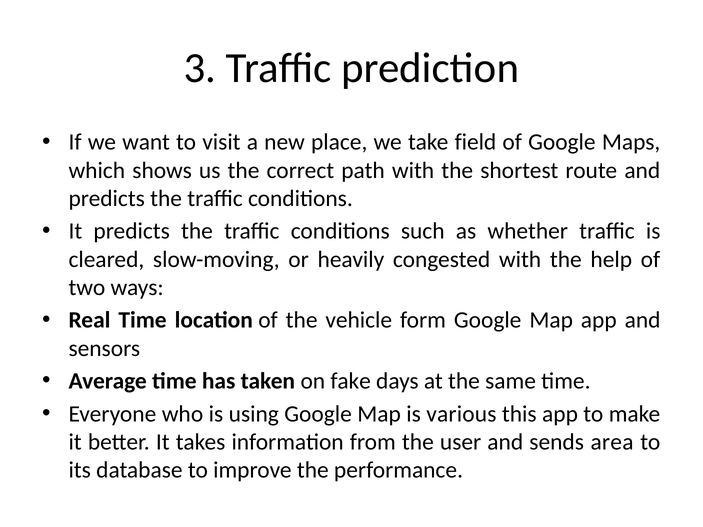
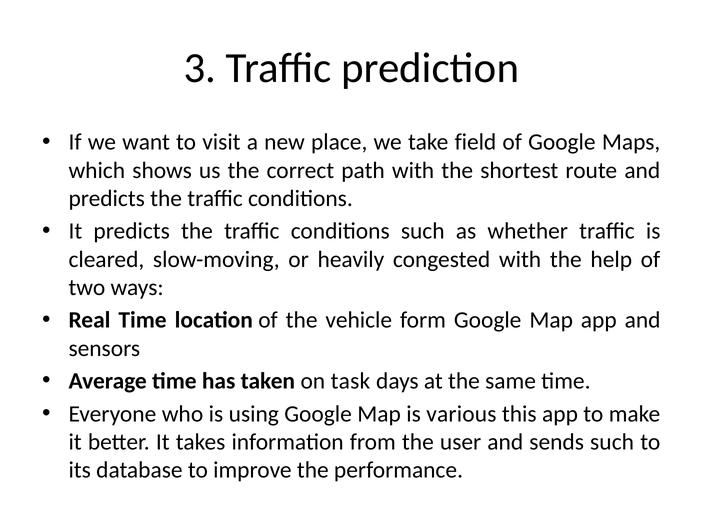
fake: fake -> task (350, 381)
sends area: area -> such (612, 442)
